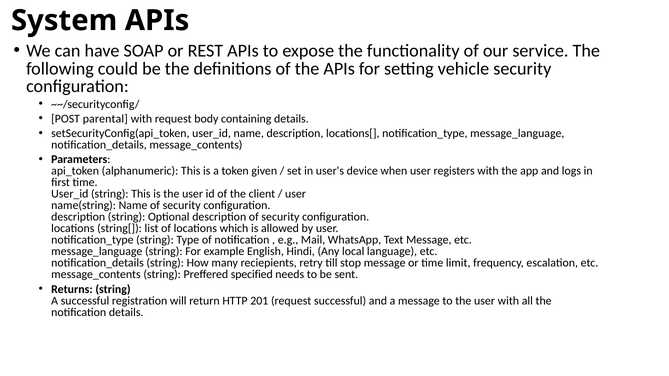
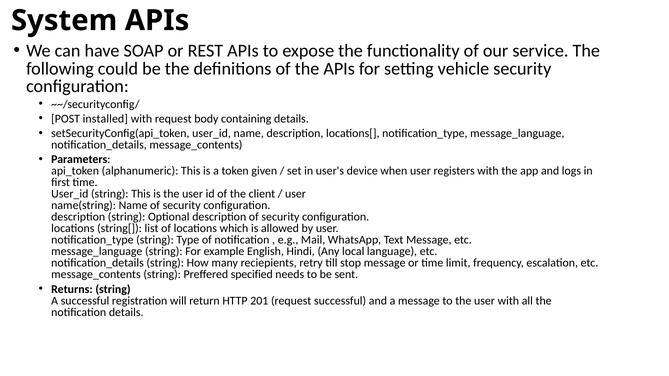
parental: parental -> installed (105, 119)
